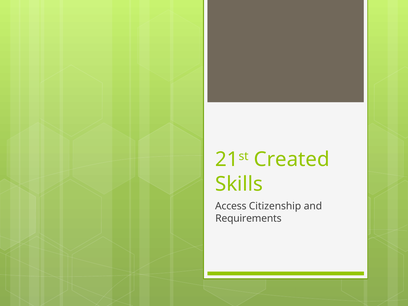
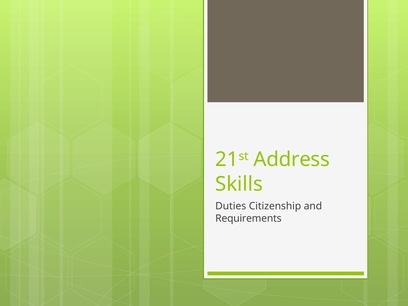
Created: Created -> Address (292, 159)
Access: Access -> Duties (231, 206)
